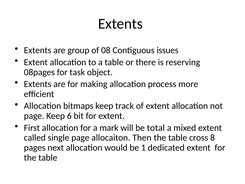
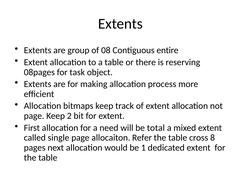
issues: issues -> entire (168, 50)
6: 6 -> 2 (69, 116)
mark: mark -> need (109, 128)
Then: Then -> Refer (142, 138)
